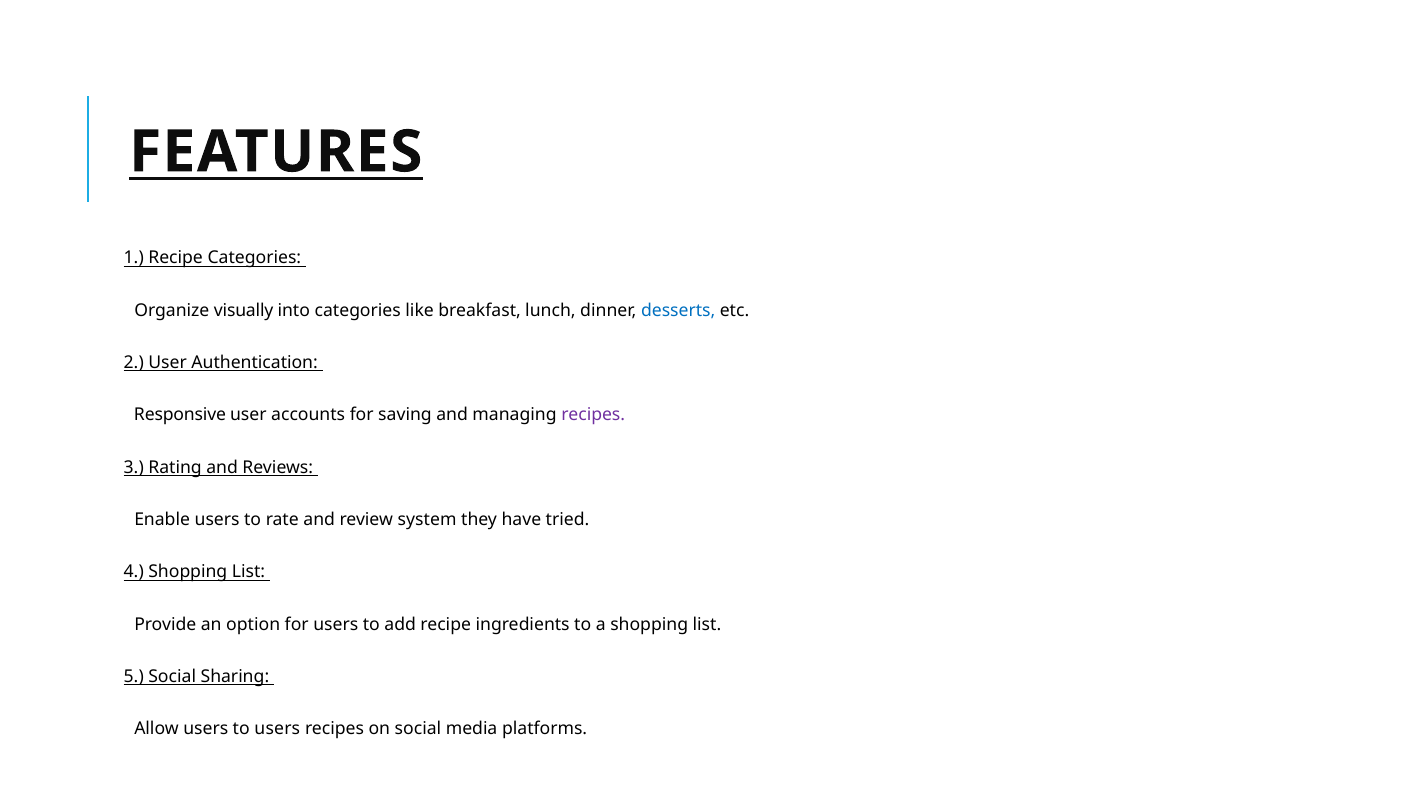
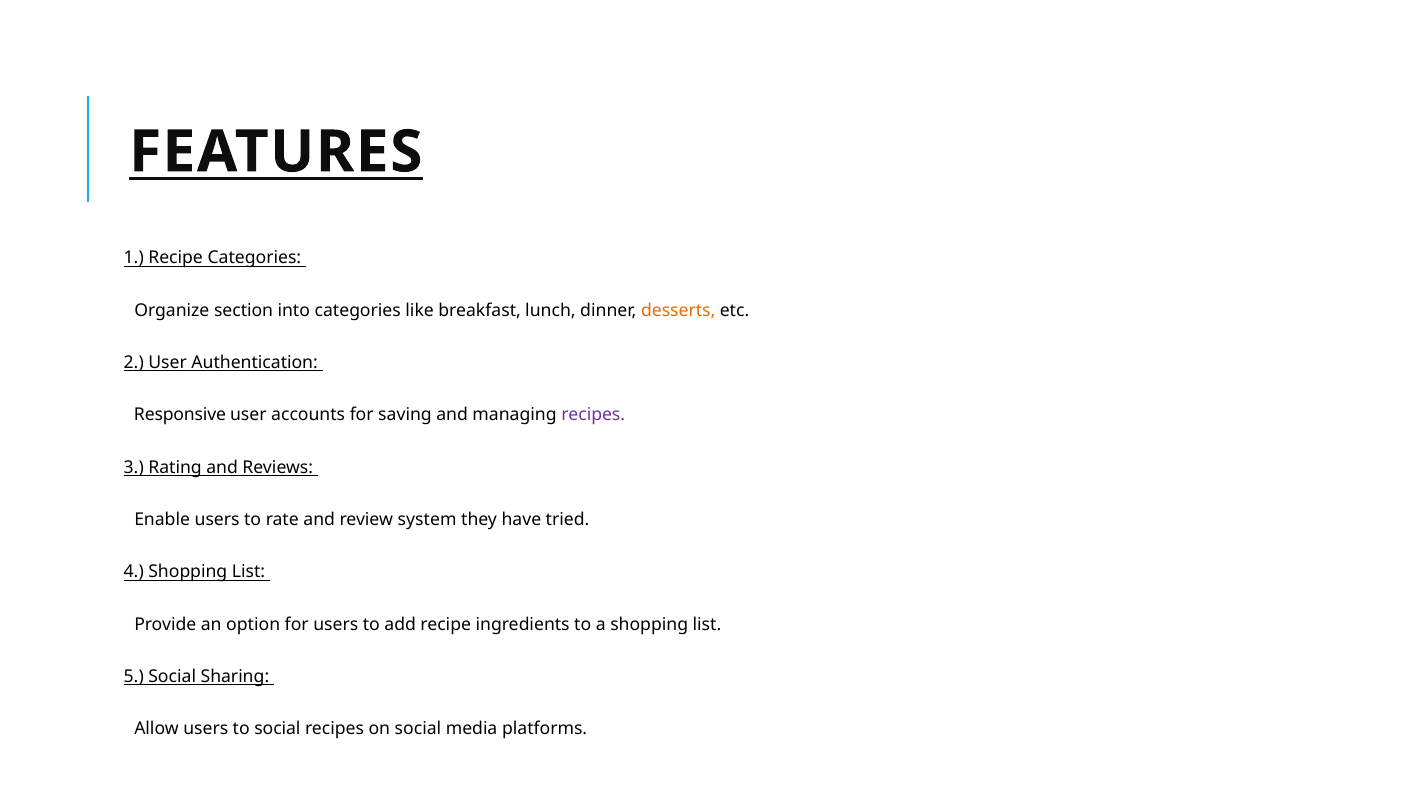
visually: visually -> section (244, 310)
desserts colour: blue -> orange (678, 310)
to users: users -> social (277, 729)
